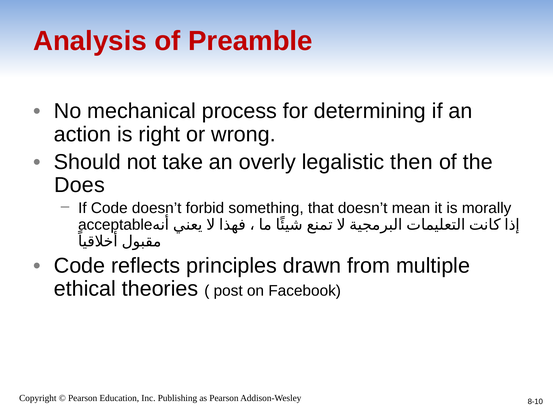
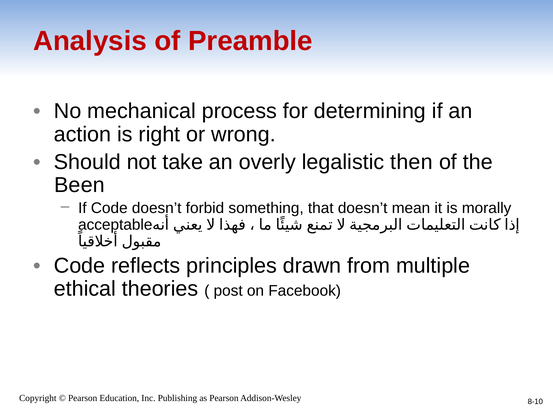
Does: Does -> Been (79, 185)
